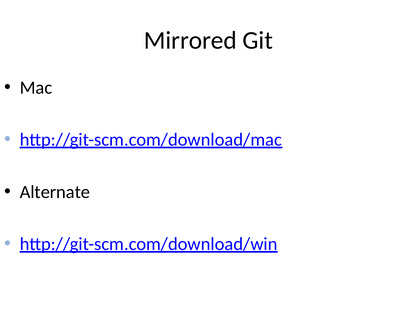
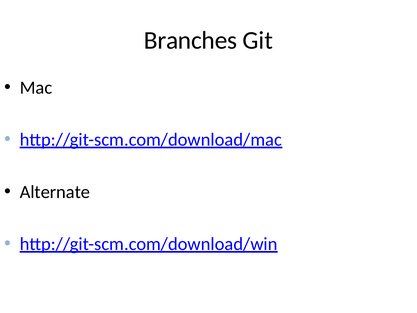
Mirrored: Mirrored -> Branches (190, 40)
